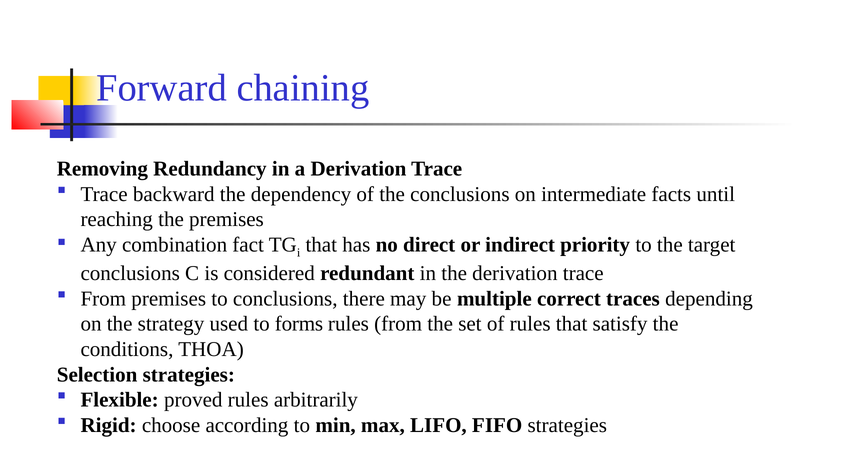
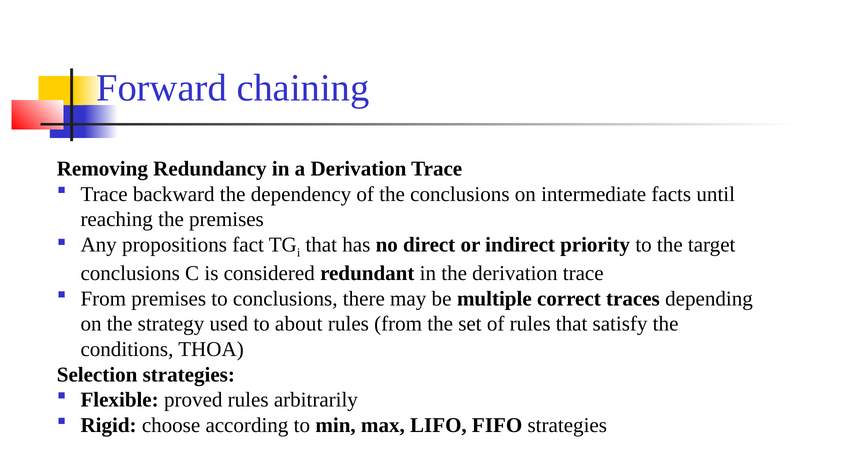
combination: combination -> propositions (175, 244)
forms: forms -> about (299, 324)
